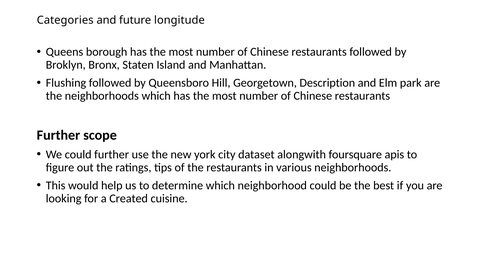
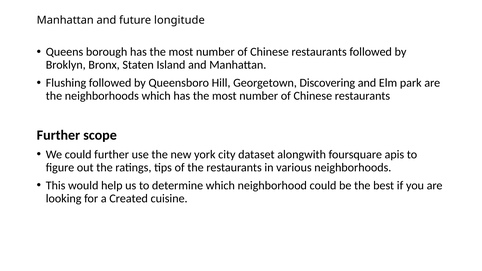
Categories: Categories -> Manhattan (65, 20)
Description: Description -> Discovering (327, 83)
